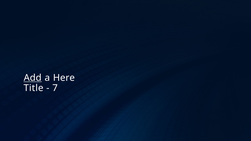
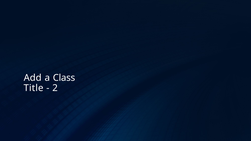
Add underline: present -> none (33, 78)
Here: Here -> Class (64, 78)
7: 7 -> 2 (55, 88)
